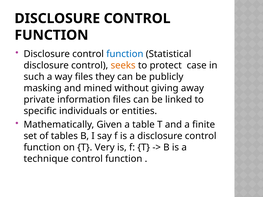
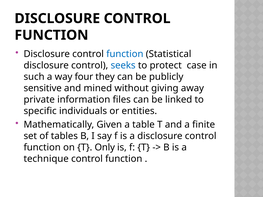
seeks colour: orange -> blue (123, 65)
way files: files -> four (84, 77)
masking: masking -> sensitive (43, 88)
Very: Very -> Only (105, 148)
